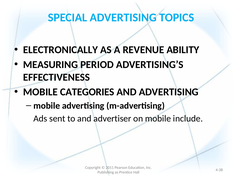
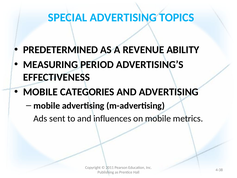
ELECTRONICALLY: ELECTRONICALLY -> PREDETERMINED (61, 50)
advertiser: advertiser -> influences (112, 118)
include: include -> metrics (188, 118)
